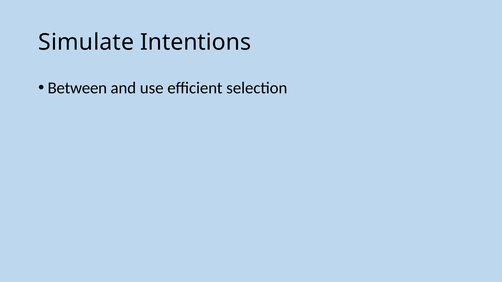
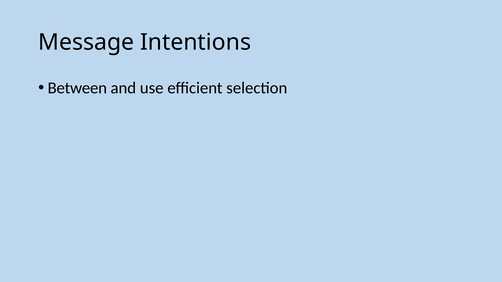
Simulate: Simulate -> Message (86, 42)
